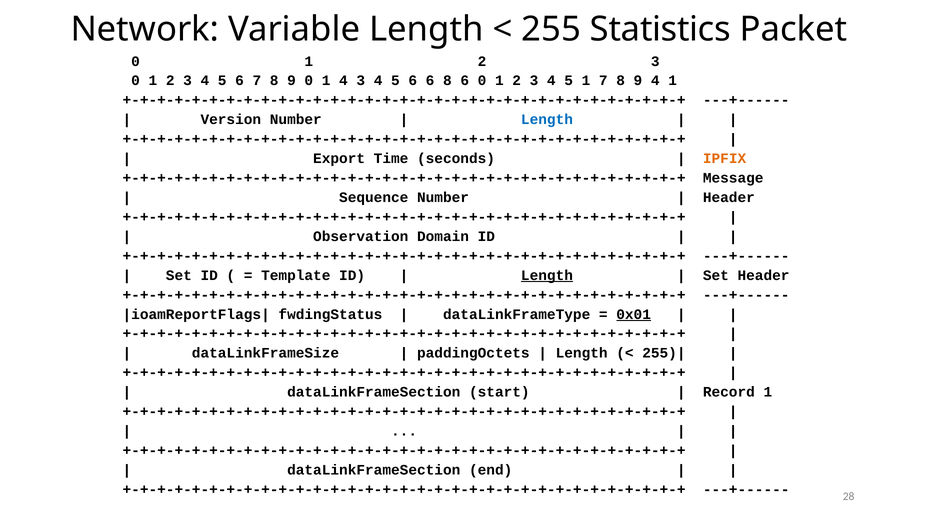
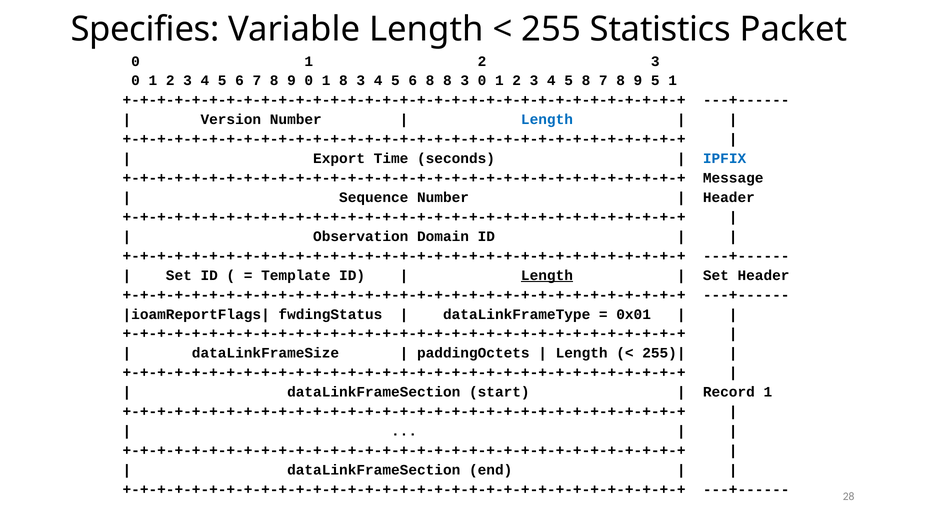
Network: Network -> Specifies (145, 29)
1 4: 4 -> 8 (343, 81)
6 6: 6 -> 8 (430, 81)
6: 6 -> 3 (465, 81)
5 1: 1 -> 8 (586, 81)
9 4: 4 -> 5 (655, 81)
IPFIX colour: orange -> blue (725, 159)
0x01 underline: present -> none (634, 314)
